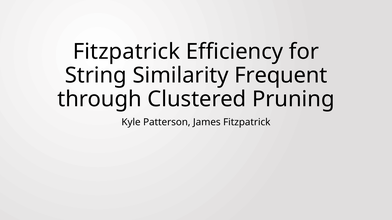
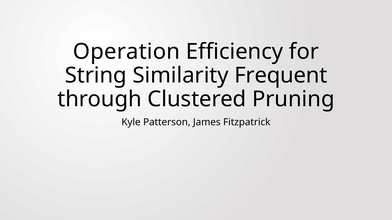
Fitzpatrick: Fitzpatrick -> Operation (126, 52)
